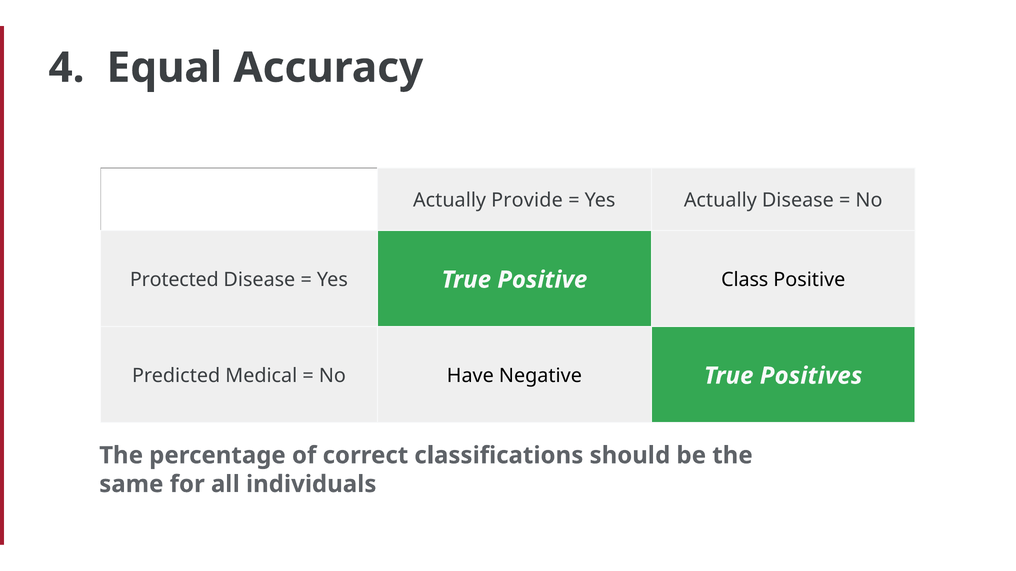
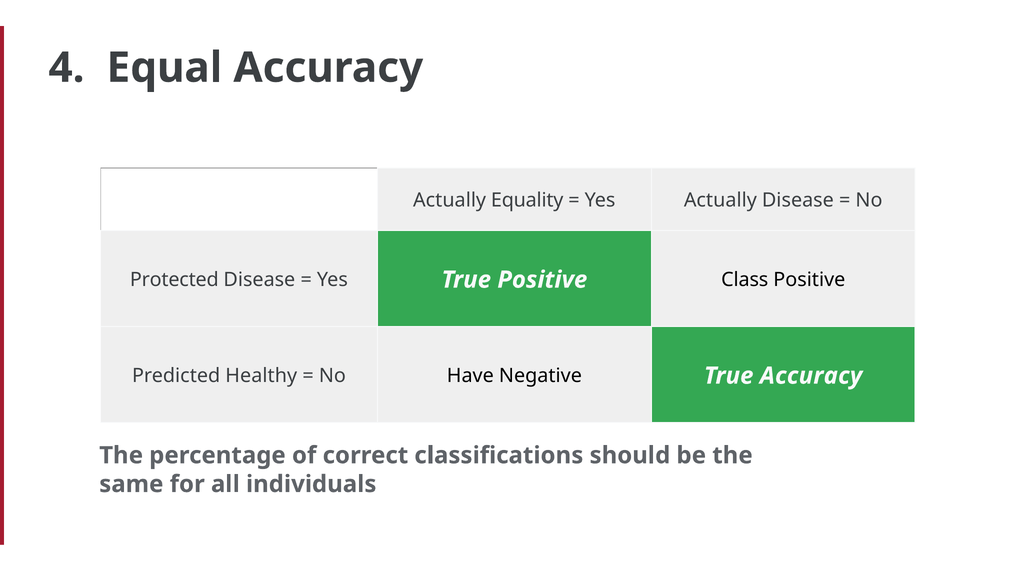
Provide: Provide -> Equality (527, 201)
Medical: Medical -> Healthy (261, 376)
True Positives: Positives -> Accuracy (811, 376)
